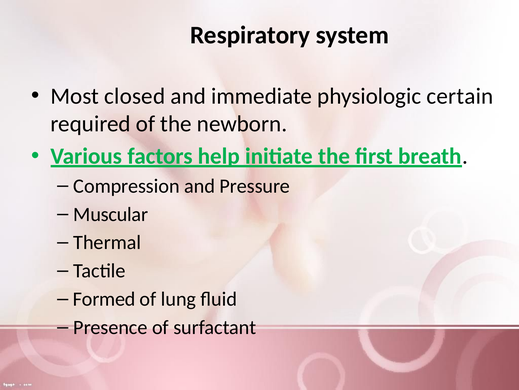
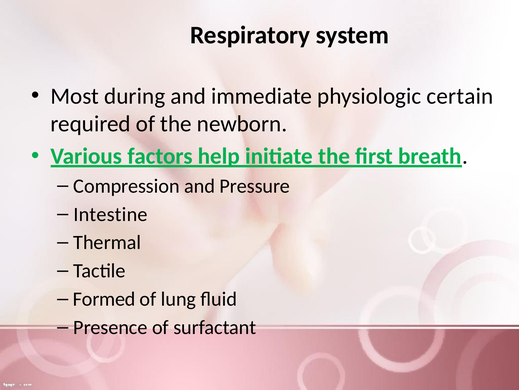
closed: closed -> during (135, 96)
Muscular: Muscular -> Intestine (111, 214)
